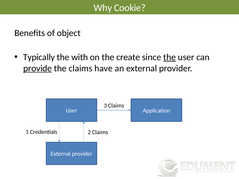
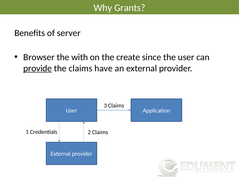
Cookie: Cookie -> Grants (130, 8)
object: object -> server (69, 33)
Typically: Typically -> Browser (39, 57)
the underline: present -> none (170, 57)
